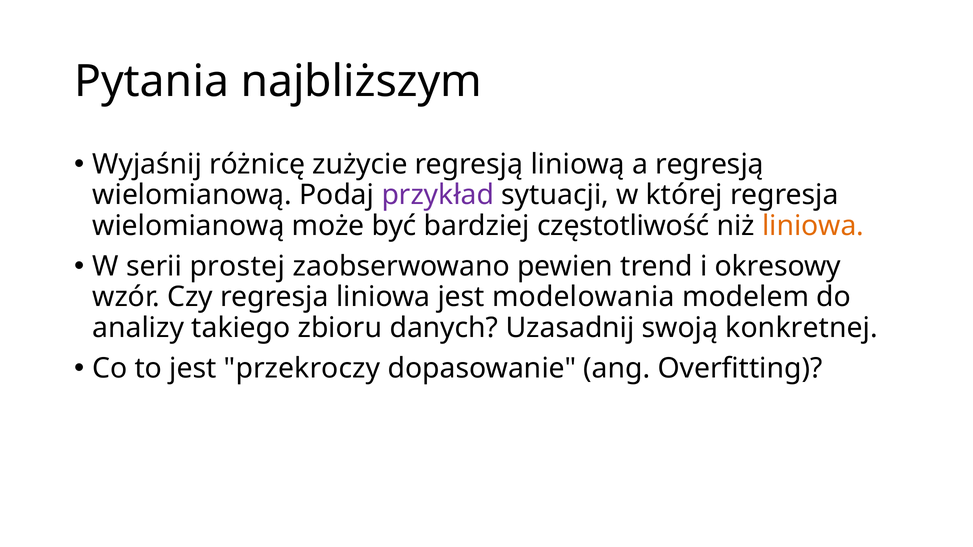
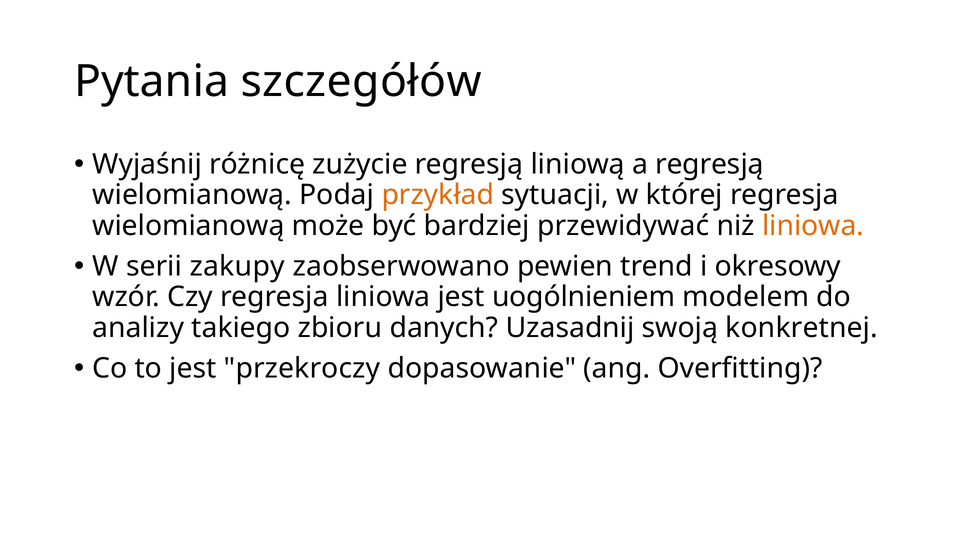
najbliższym: najbliższym -> szczegółów (361, 82)
przykład colour: purple -> orange (438, 195)
częstotliwość: częstotliwość -> przewidywać (623, 226)
prostej: prostej -> zakupy (237, 267)
modelowania: modelowania -> uogólnieniem (584, 297)
